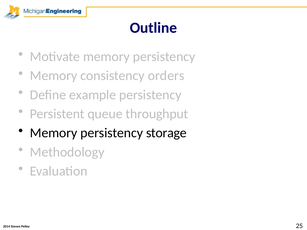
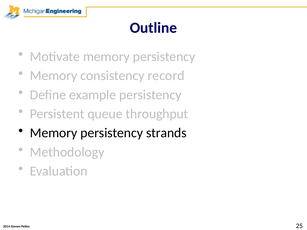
orders: orders -> record (166, 76)
storage: storage -> strands (166, 133)
